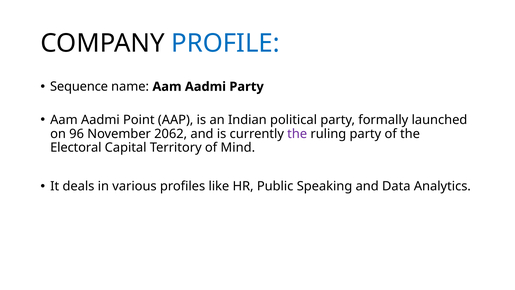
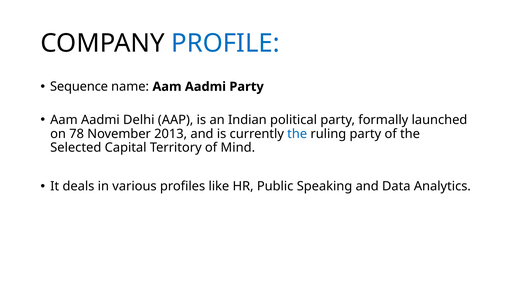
Point: Point -> Delhi (139, 120)
96: 96 -> 78 (77, 134)
2062: 2062 -> 2013 (171, 134)
the colour: purple -> blue (297, 134)
Electoral: Electoral -> Selected (76, 148)
